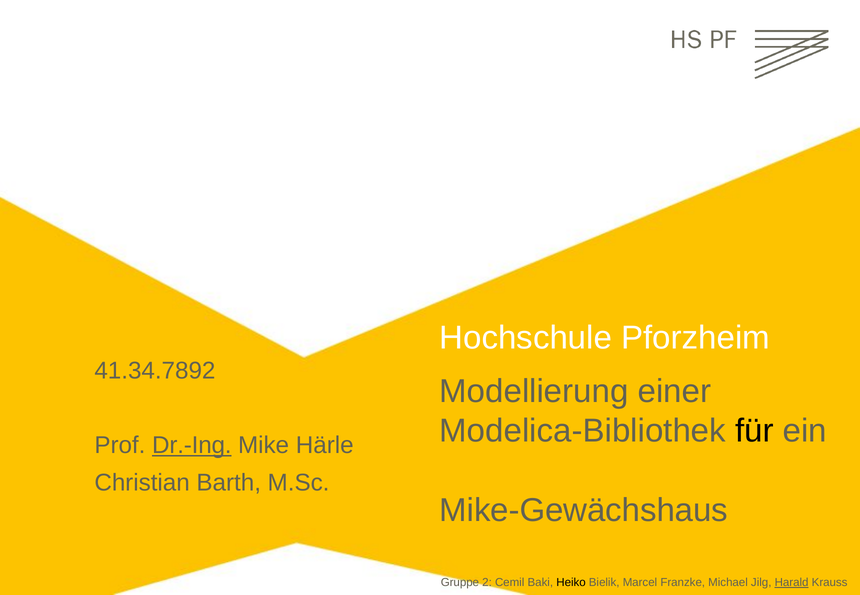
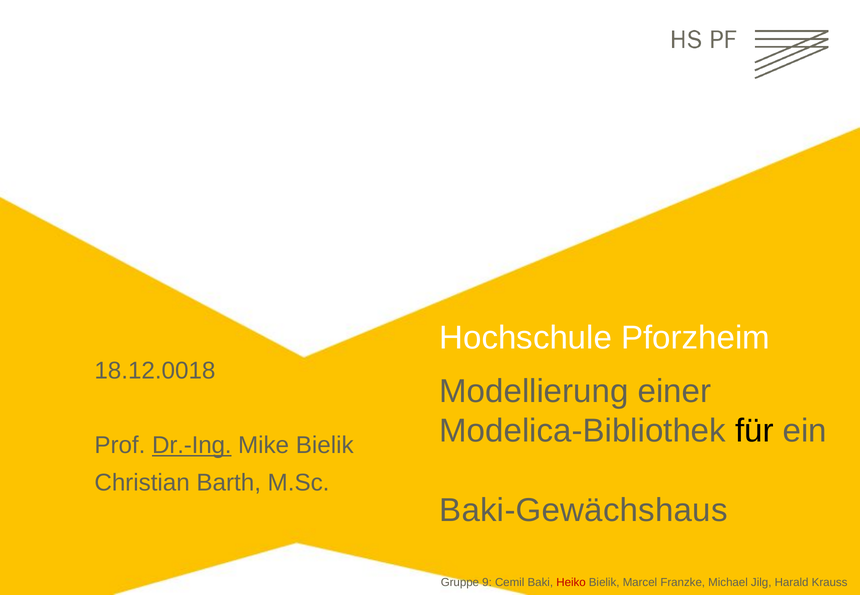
41.34.7892: 41.34.7892 -> 18.12.0018 (155, 371)
Mike Härle: Härle -> Bielik (325, 446)
Mike-Gewächshaus: Mike-Gewächshaus -> Baki-Gewächshaus (583, 511)
2: 2 -> 9 (487, 583)
Heiko colour: black -> red (571, 583)
Harald underline: present -> none (792, 583)
